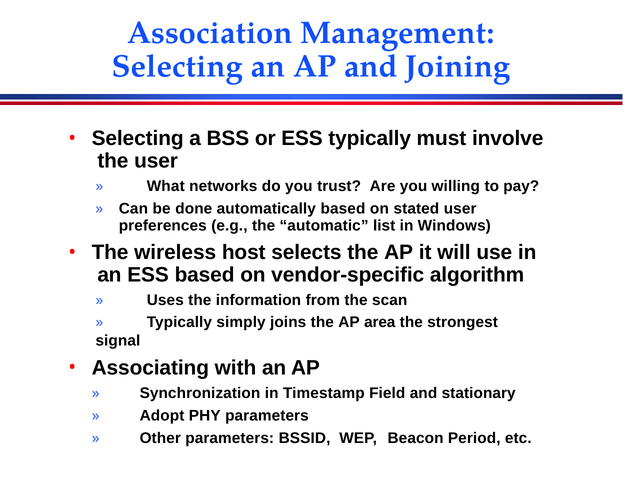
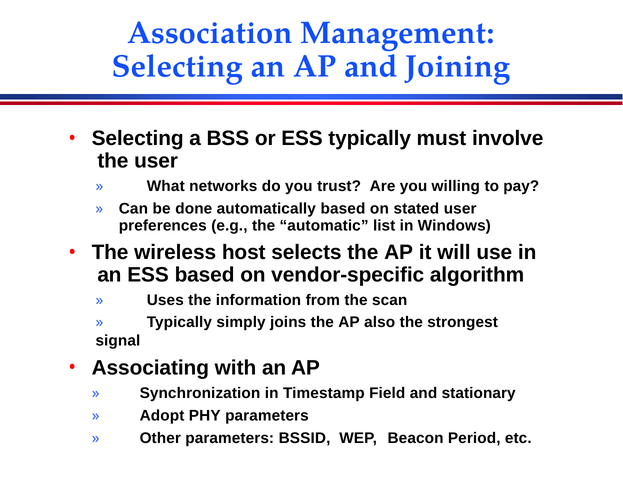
area: area -> also (380, 322)
